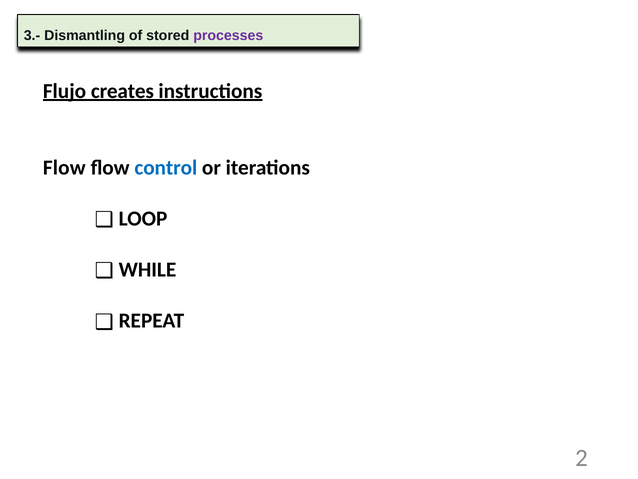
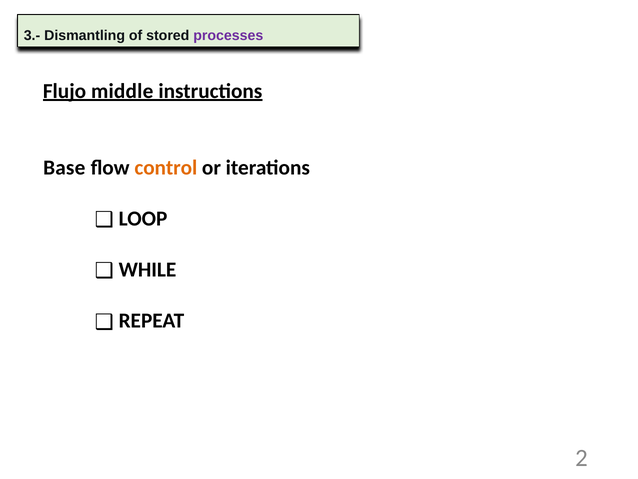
creates: creates -> middle (122, 91)
Flow: Flow -> Base (64, 167)
control colour: blue -> orange (166, 167)
